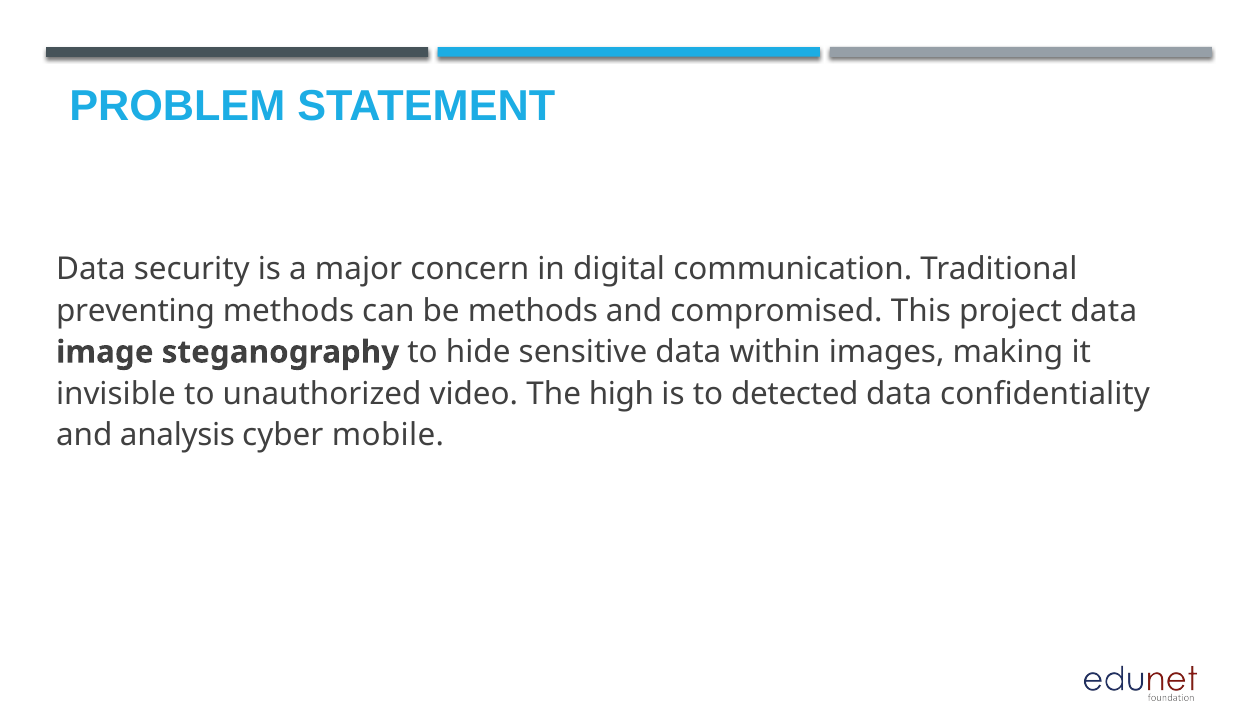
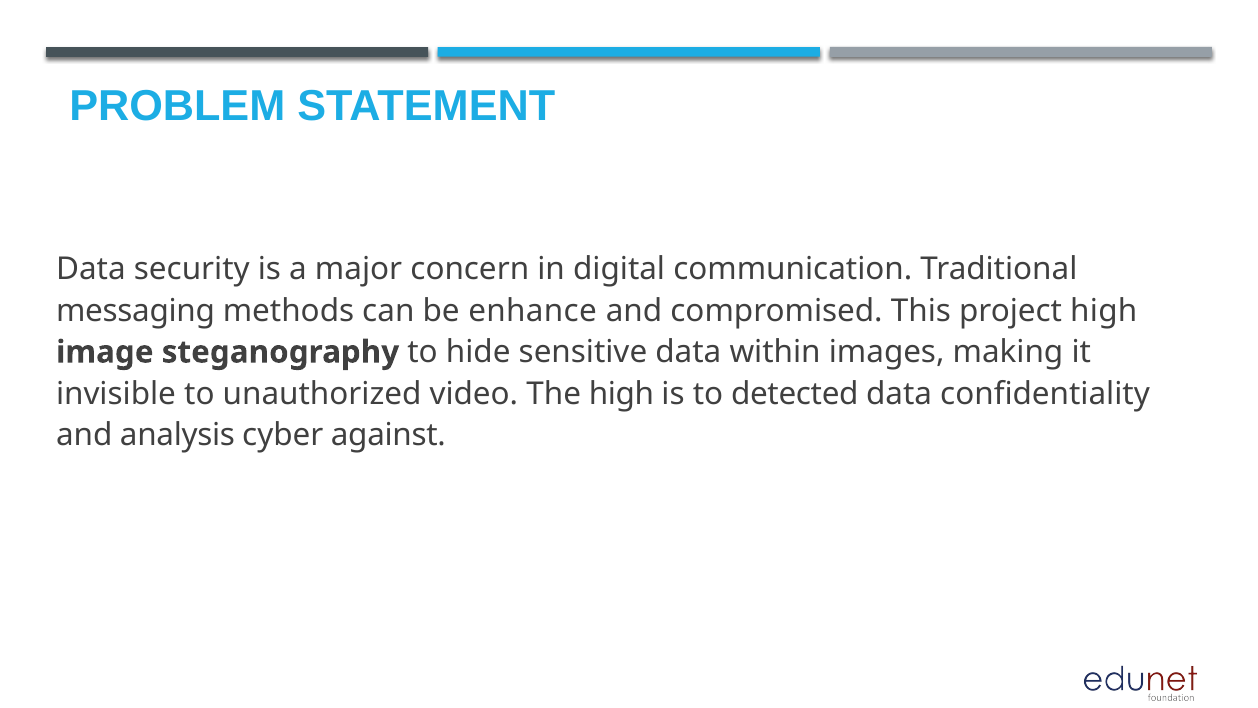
preventing: preventing -> messaging (135, 310)
be methods: methods -> enhance (533, 310)
project data: data -> high (1104, 310)
mobile: mobile -> against (388, 435)
